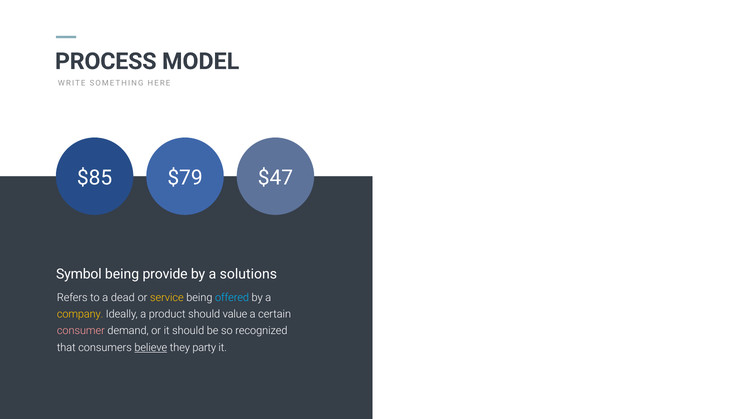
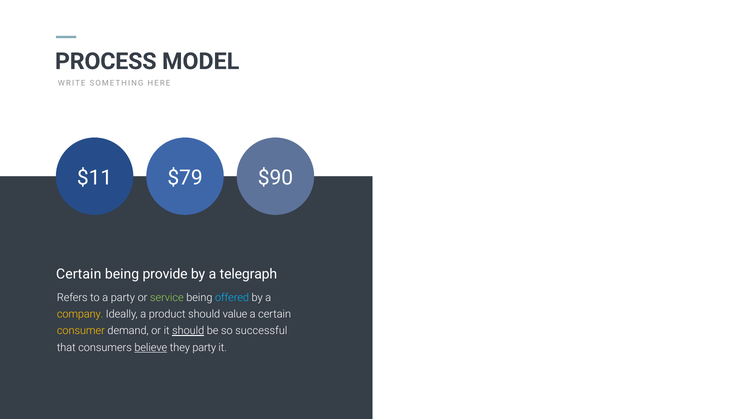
$85: $85 -> $11 (95, 178)
$47: $47 -> $90 (275, 178)
Symbol: Symbol -> Certain (79, 274)
solutions: solutions -> telegraph (248, 274)
a dead: dead -> party (123, 298)
service colour: yellow -> light green (167, 298)
consumer colour: pink -> yellow (81, 331)
should underline: none -> present (188, 331)
recognized: recognized -> successful (261, 331)
